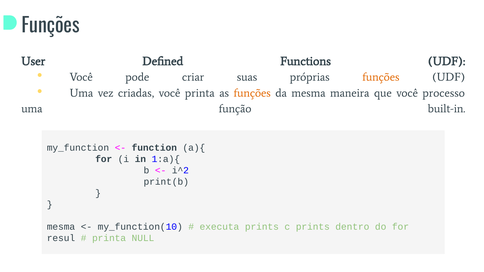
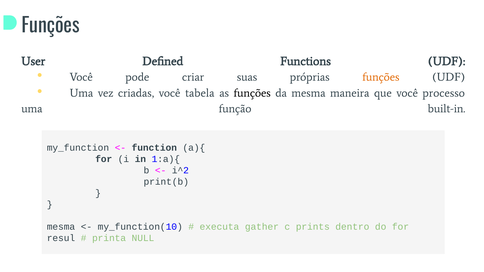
você printa: printa -> tabela (200, 93)
funções colour: orange -> black (252, 93)
executa prints: prints -> gather (262, 227)
